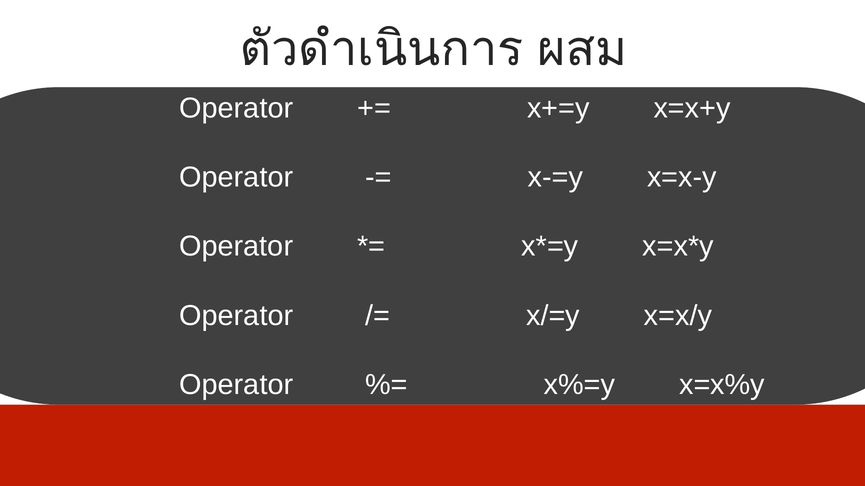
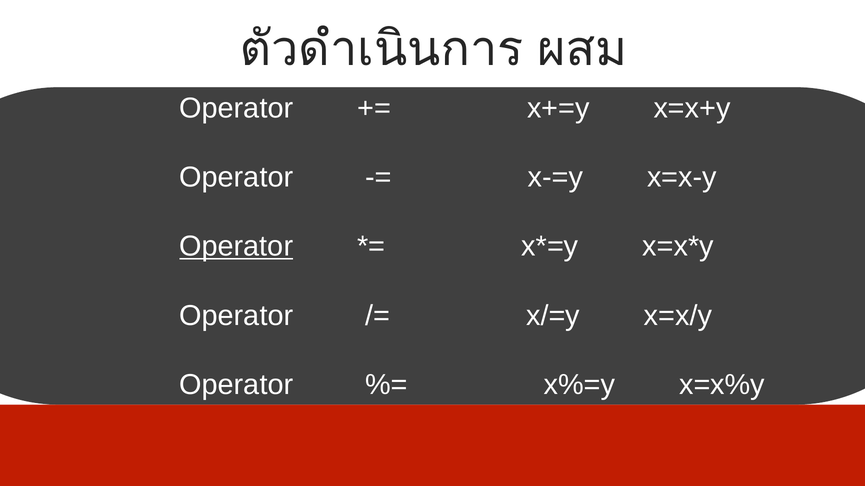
Operator underline: none -> present (236, 247)
